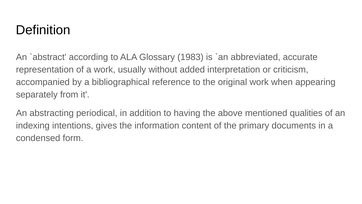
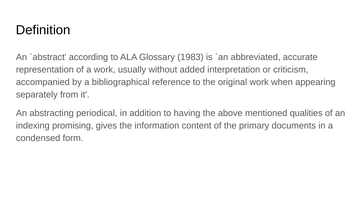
intentions: intentions -> promising (73, 125)
